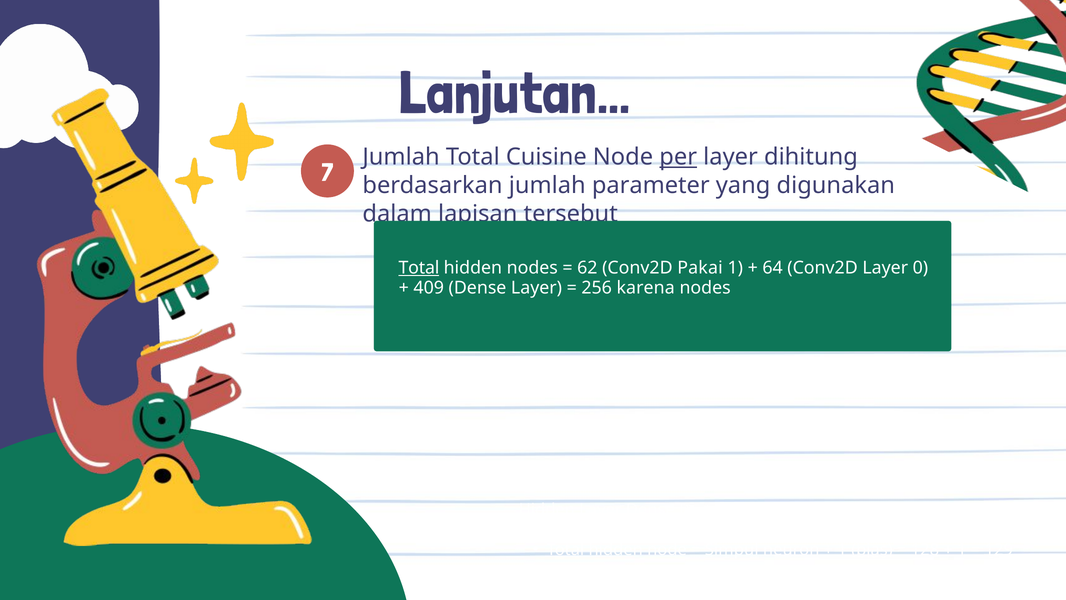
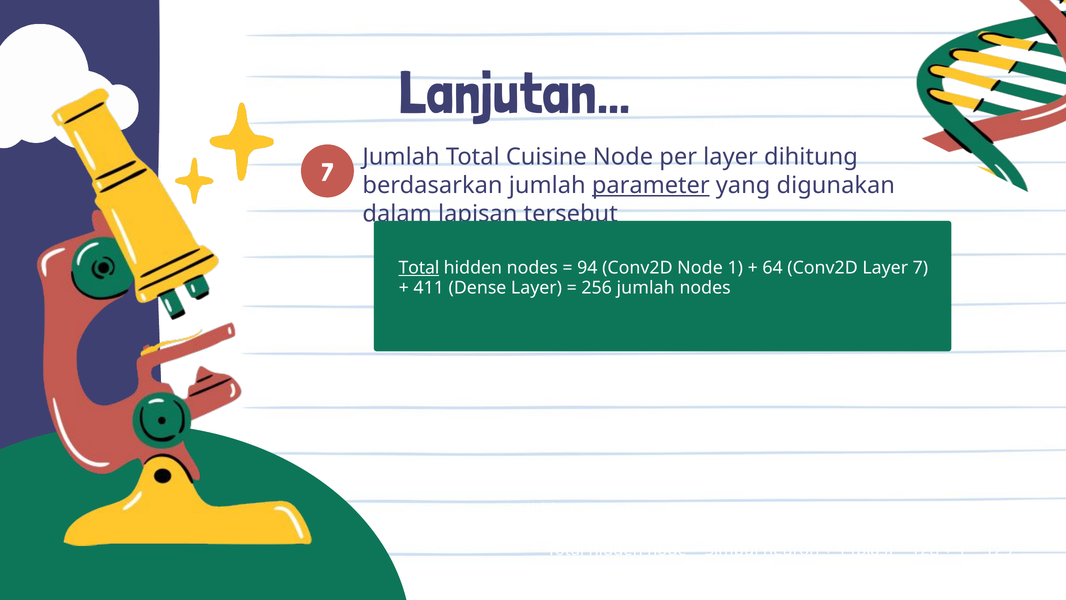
per underline: present -> none (678, 157)
parameter underline: none -> present (651, 185)
62: 62 -> 94 (587, 268)
Conv2D Pakai: Pakai -> Node (700, 268)
Layer 0: 0 -> 7 (920, 268)
409: 409 -> 411 (429, 288)
256 karena: karena -> jumlah (646, 288)
